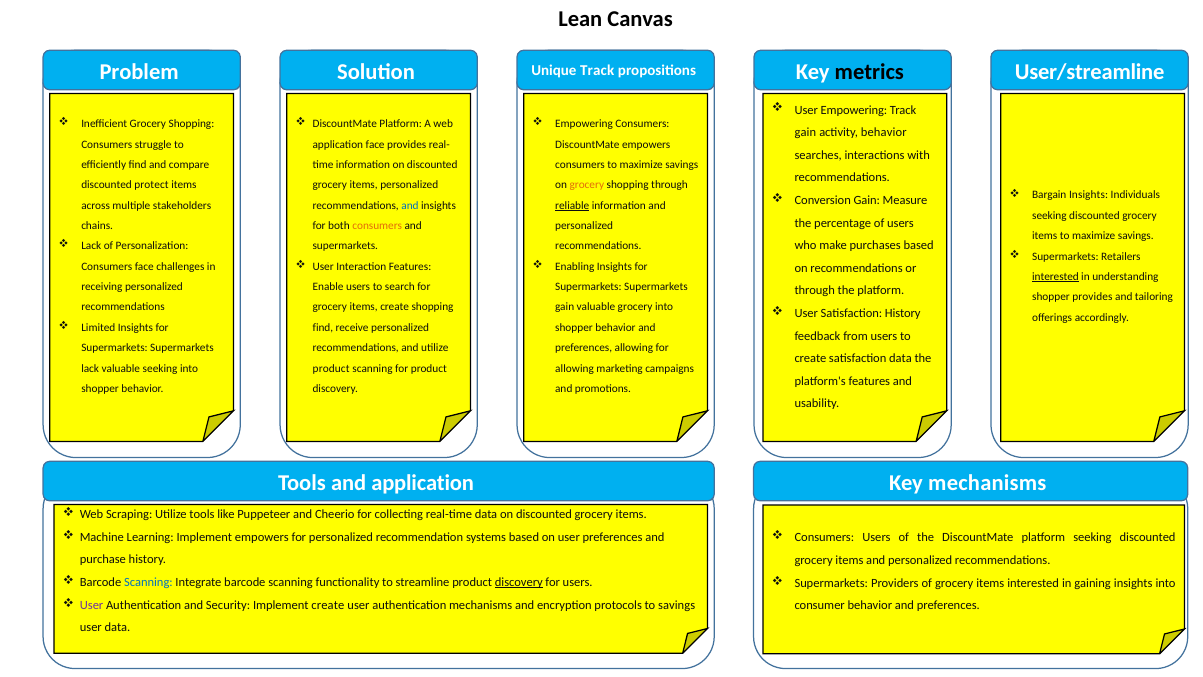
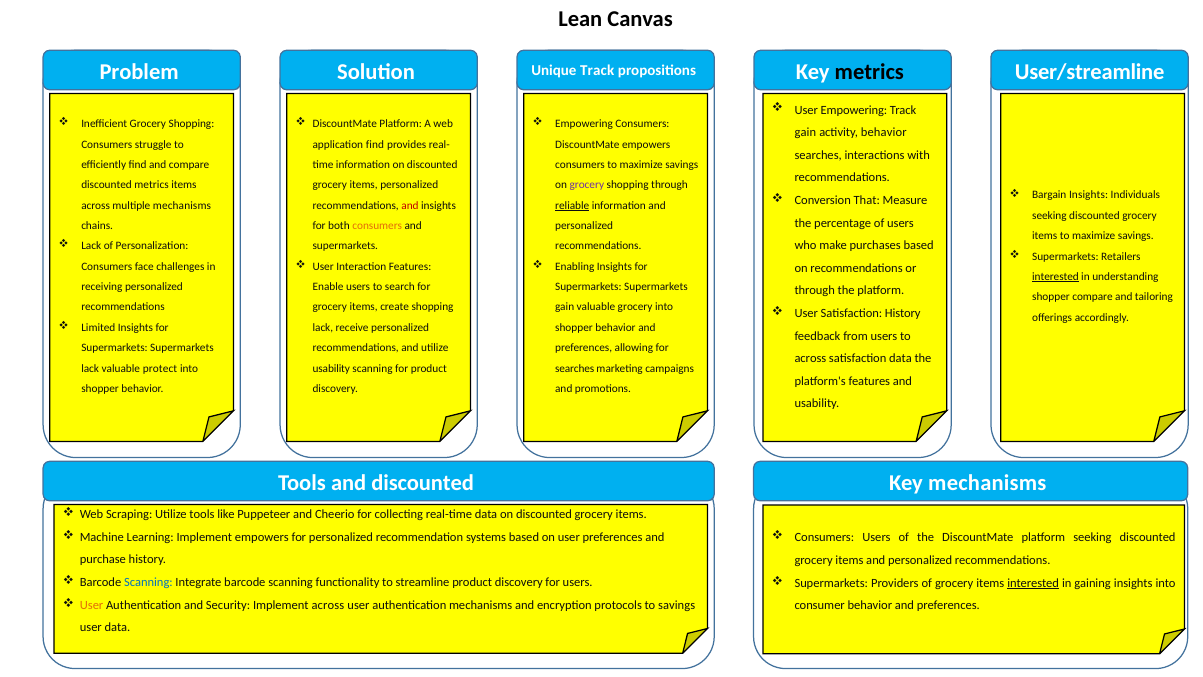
application face: face -> find (375, 144)
discounted protect: protect -> metrics (152, 185)
grocery colour: orange -> purple (587, 185)
Conversion Gain: Gain -> That (867, 200)
multiple stakeholders: stakeholders -> mechanisms (182, 205)
and colour: blue -> red (410, 205)
shopper provides: provides -> compare (1092, 297)
find: find -> lack (323, 327)
create: create -> across (810, 358)
valuable seeking: seeking -> protect (160, 368)
product: product -> usability (331, 368)
allowing: allowing -> searches (575, 368)
and application: application -> discounted (423, 482)
discovery underline: present -> none (519, 582)
interested underline: none -> present (1033, 583)
User colour: purple -> orange (92, 605)
Implement create: create -> across (328, 605)
